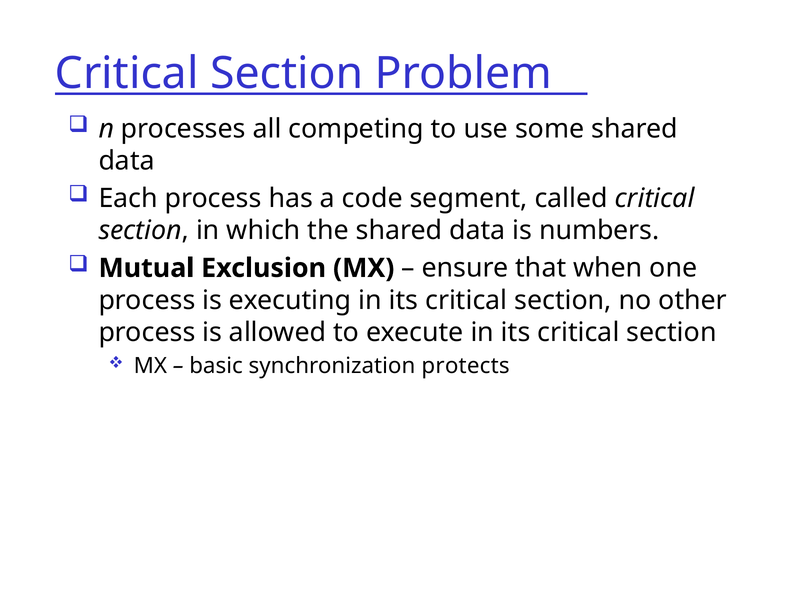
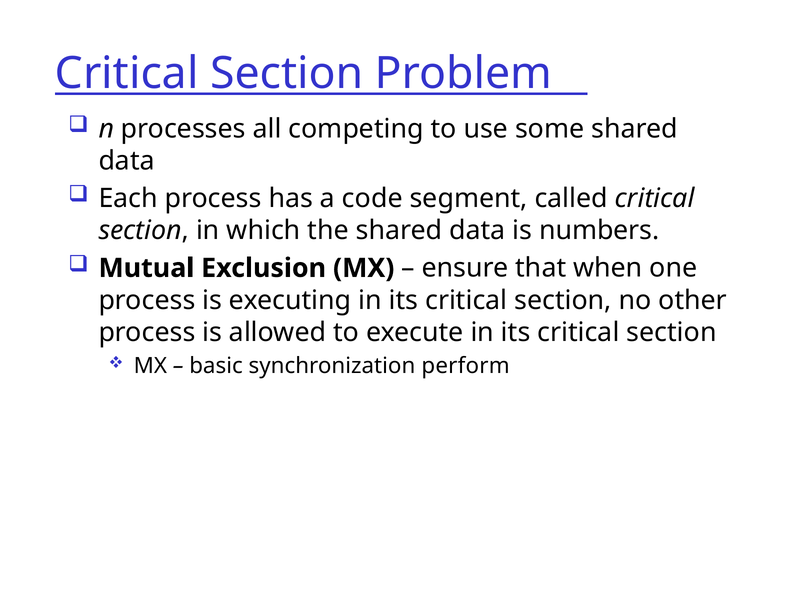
protects: protects -> perform (466, 366)
